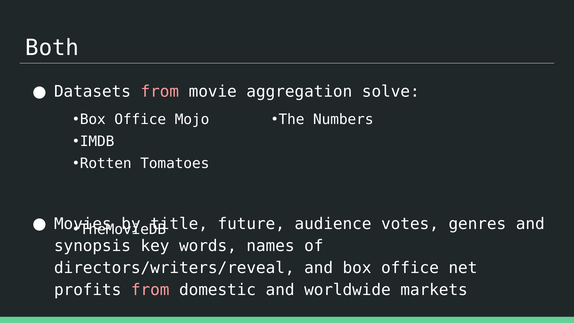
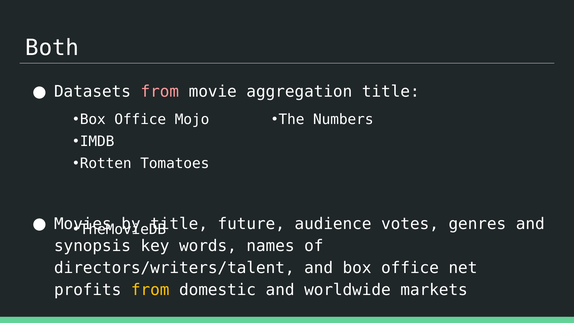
aggregation solve: solve -> title (391, 92)
directors/writers/reveal: directors/writers/reveal -> directors/writers/talent (174, 268)
from colour: pink -> yellow (150, 290)
